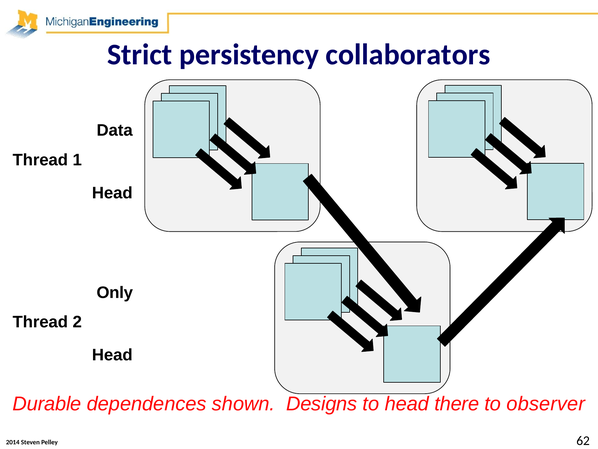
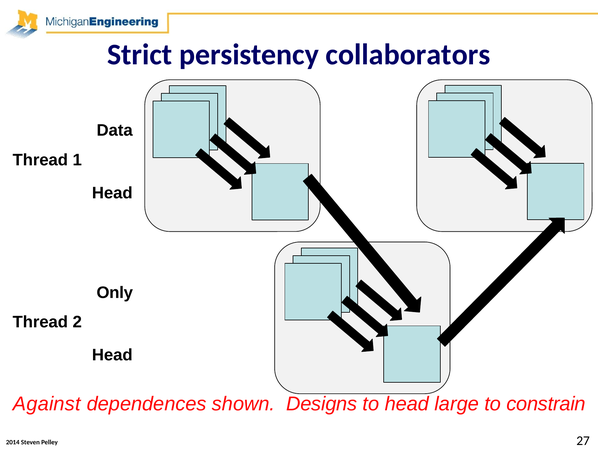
Durable: Durable -> Against (47, 403)
there: there -> large (457, 403)
observer: observer -> constrain (546, 403)
62: 62 -> 27 (583, 440)
